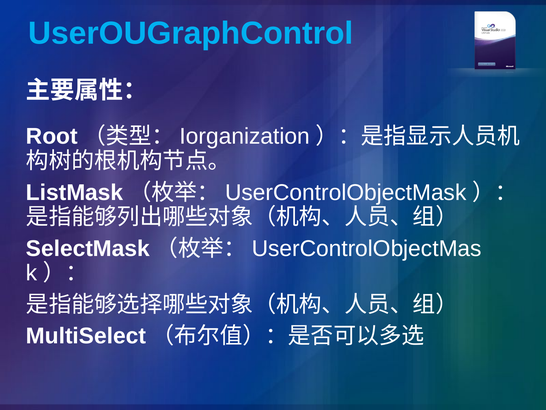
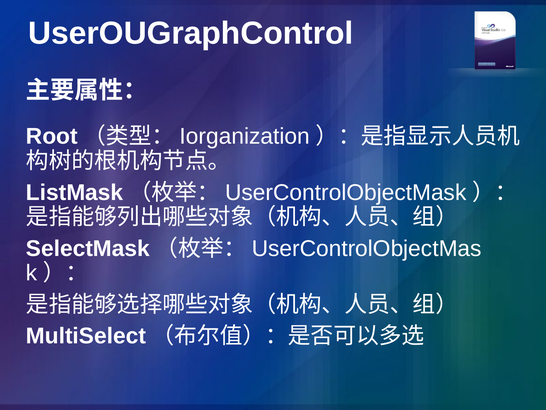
UserOUGraphControl colour: light blue -> white (191, 33)
